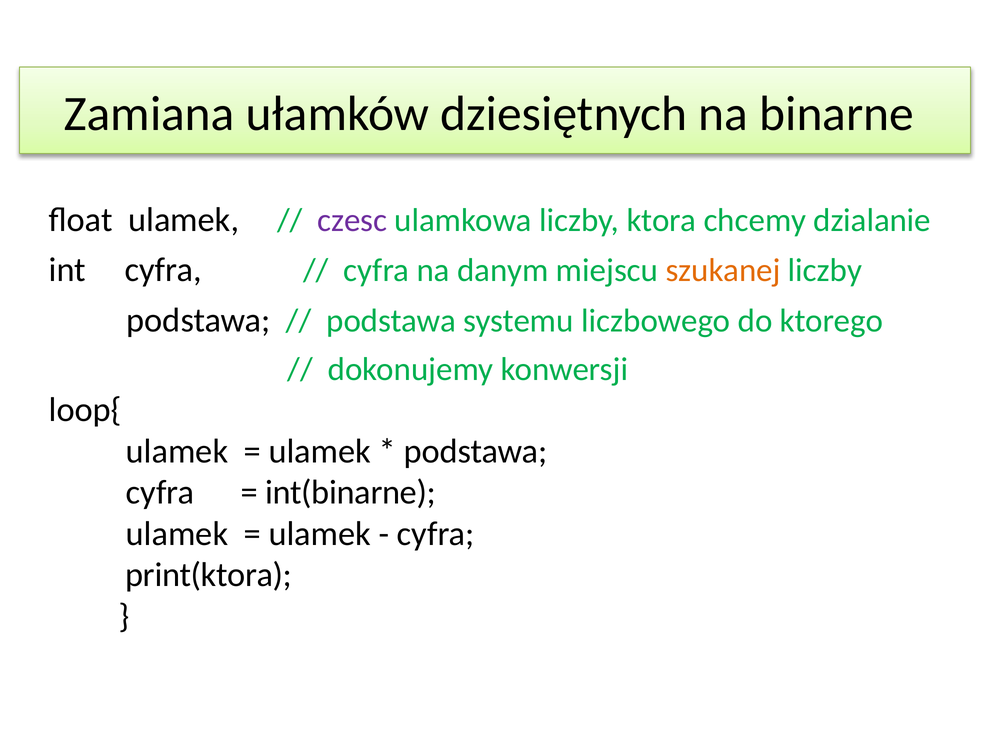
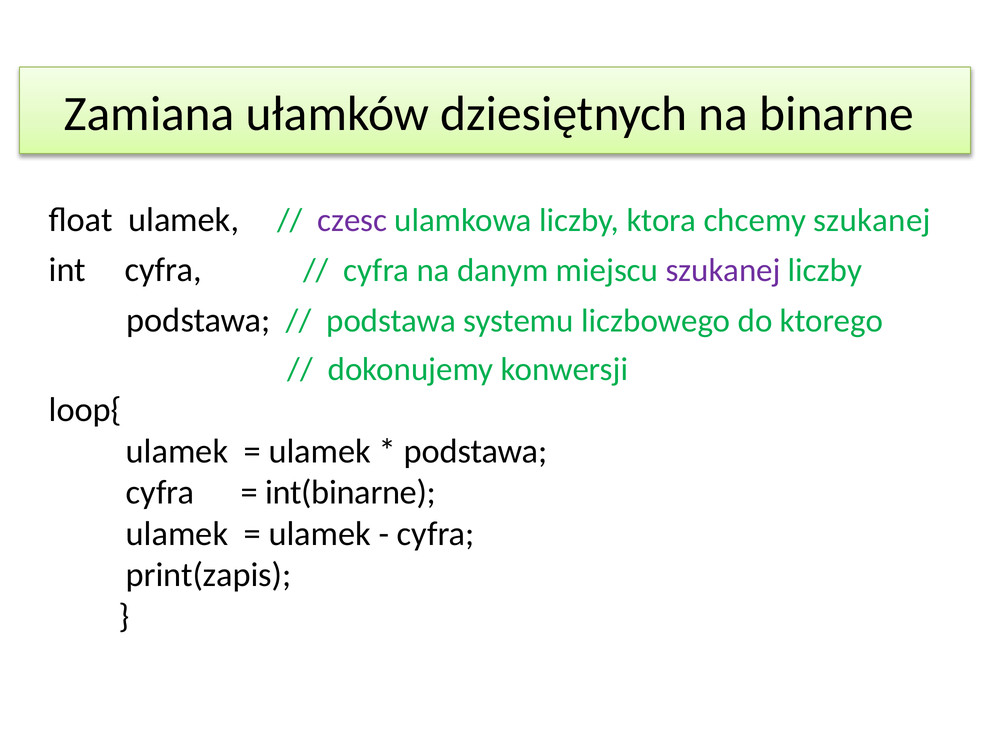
chcemy dzialanie: dzialanie -> szukanej (872, 220)
szukanej colour: orange -> purple (723, 270)
print(ktora: print(ktora -> print(zapis (209, 575)
